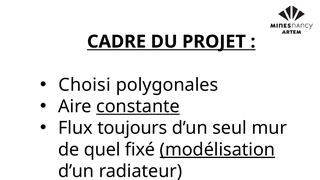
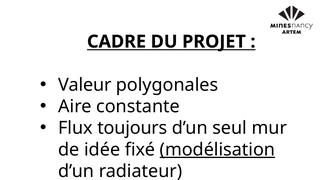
Choisi: Choisi -> Valeur (85, 85)
constante underline: present -> none (138, 106)
quel: quel -> idée (102, 150)
